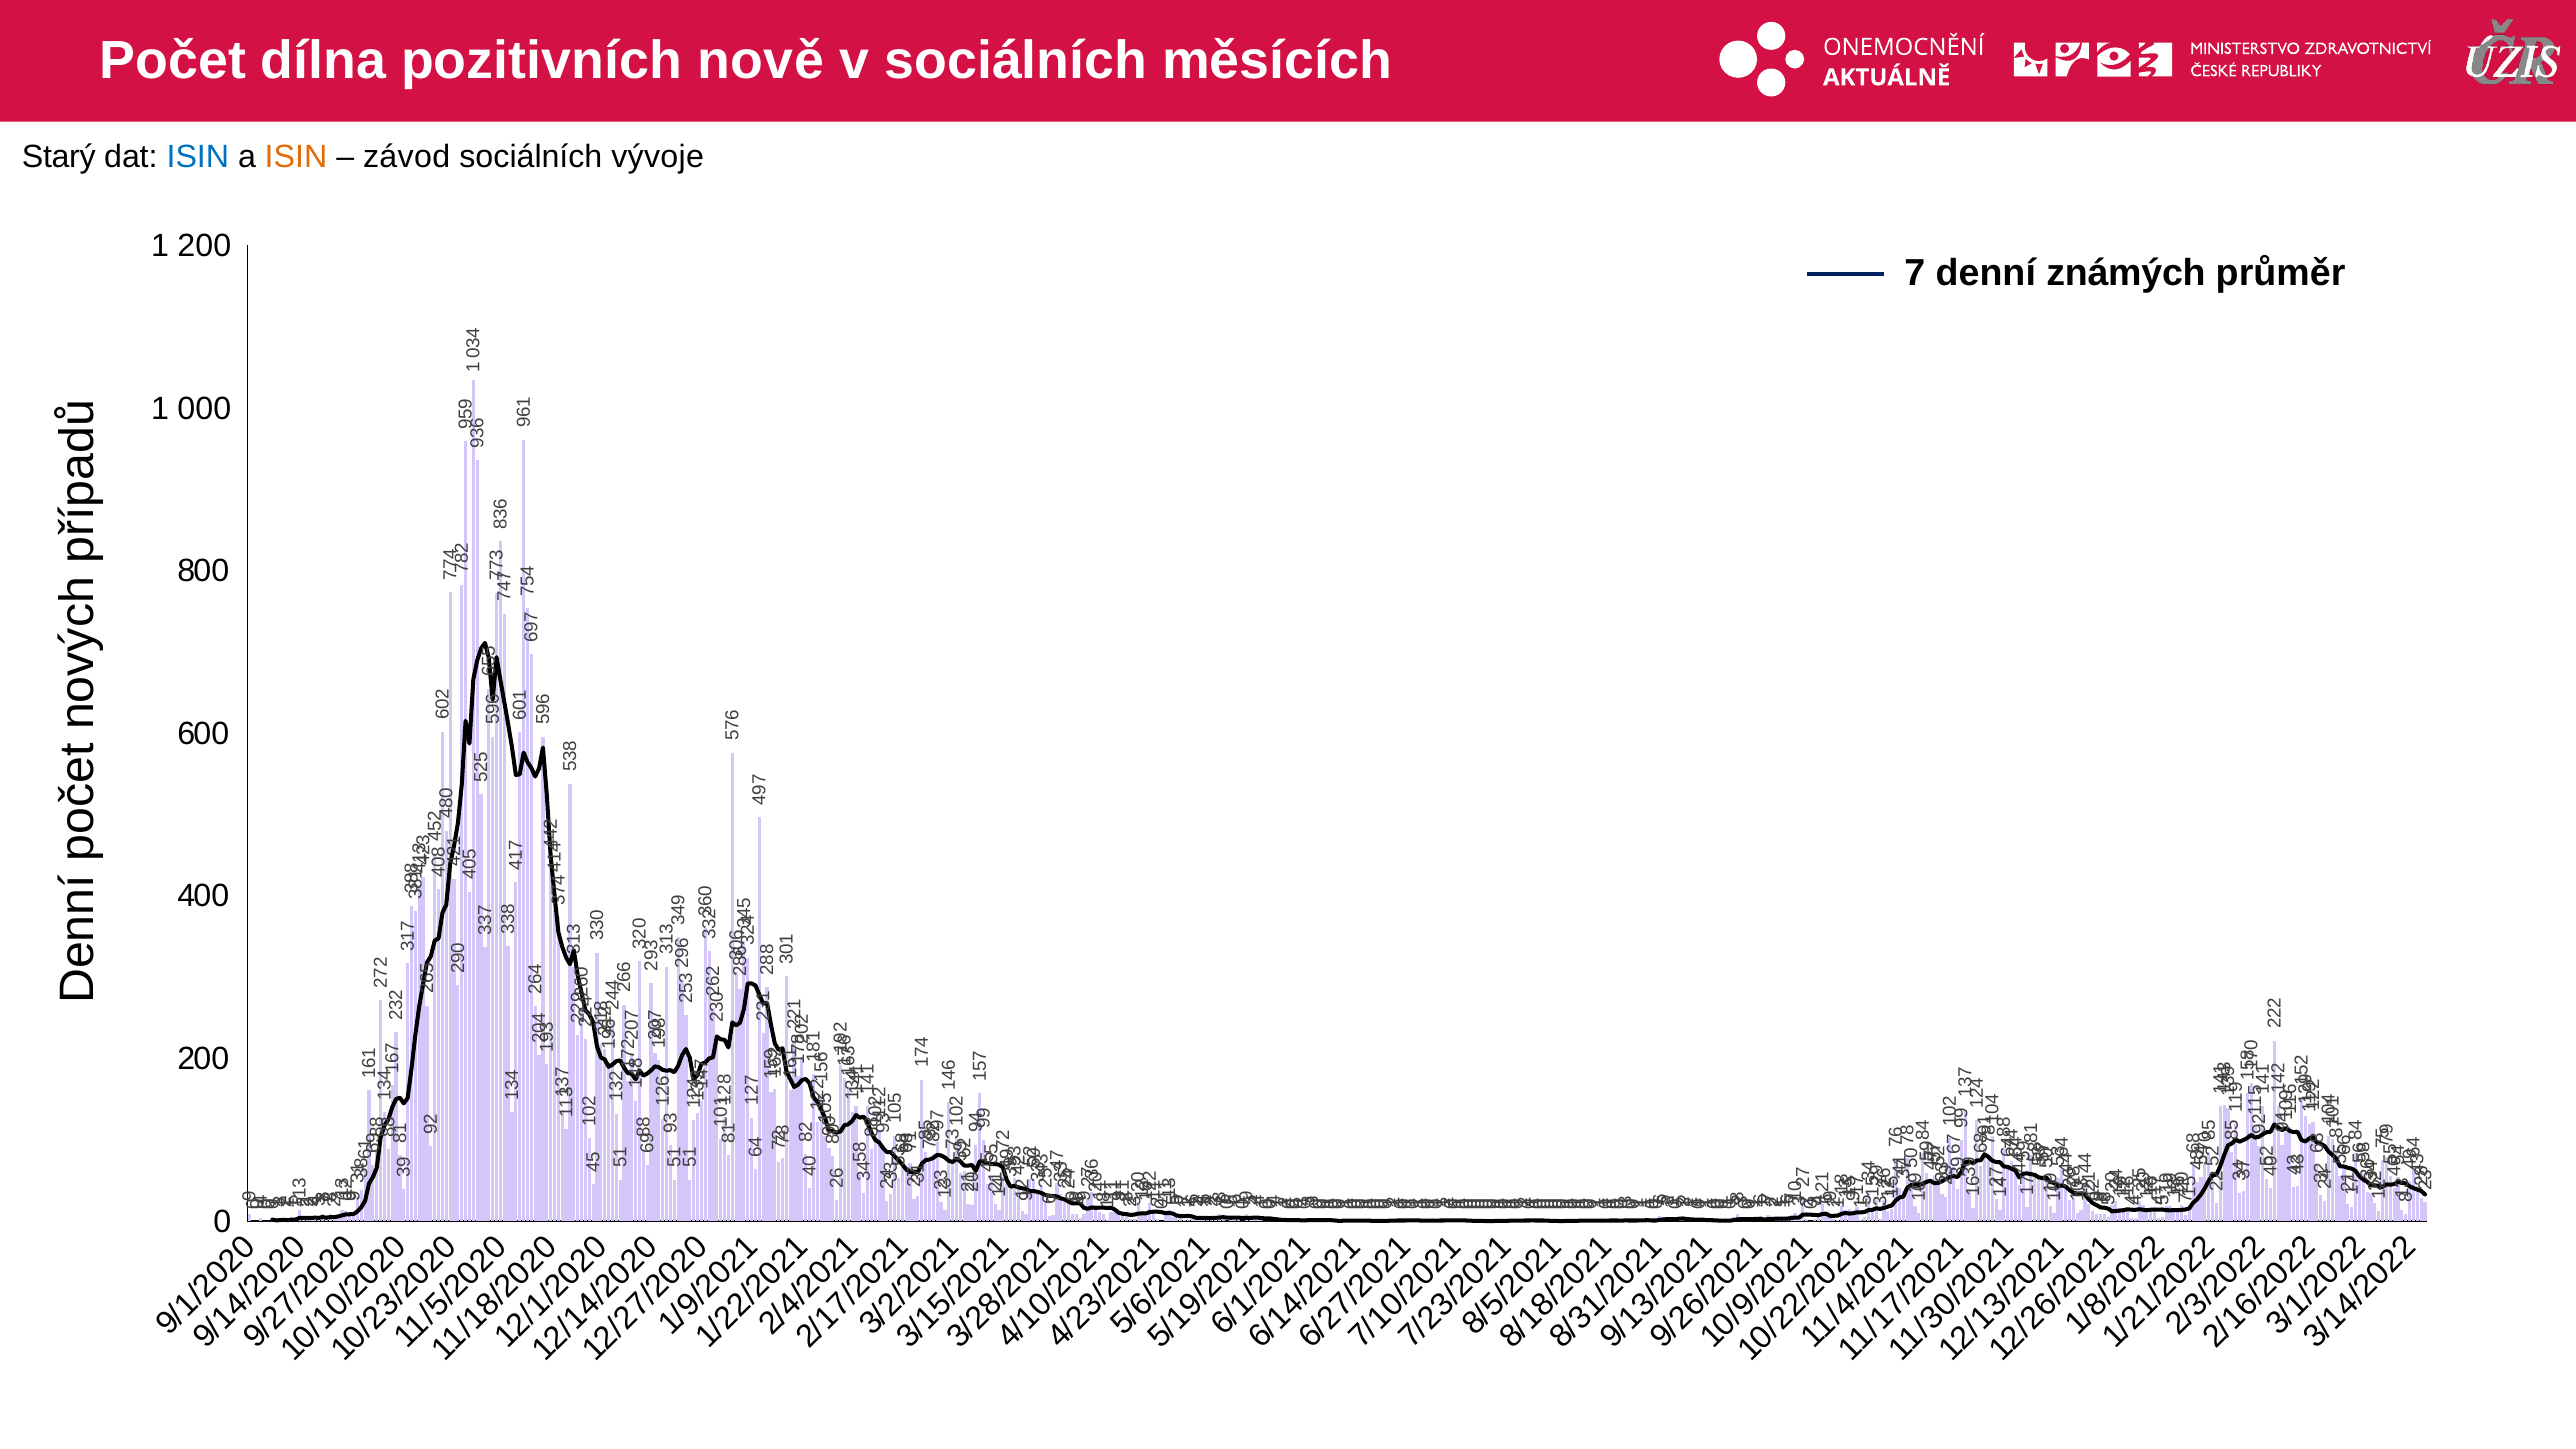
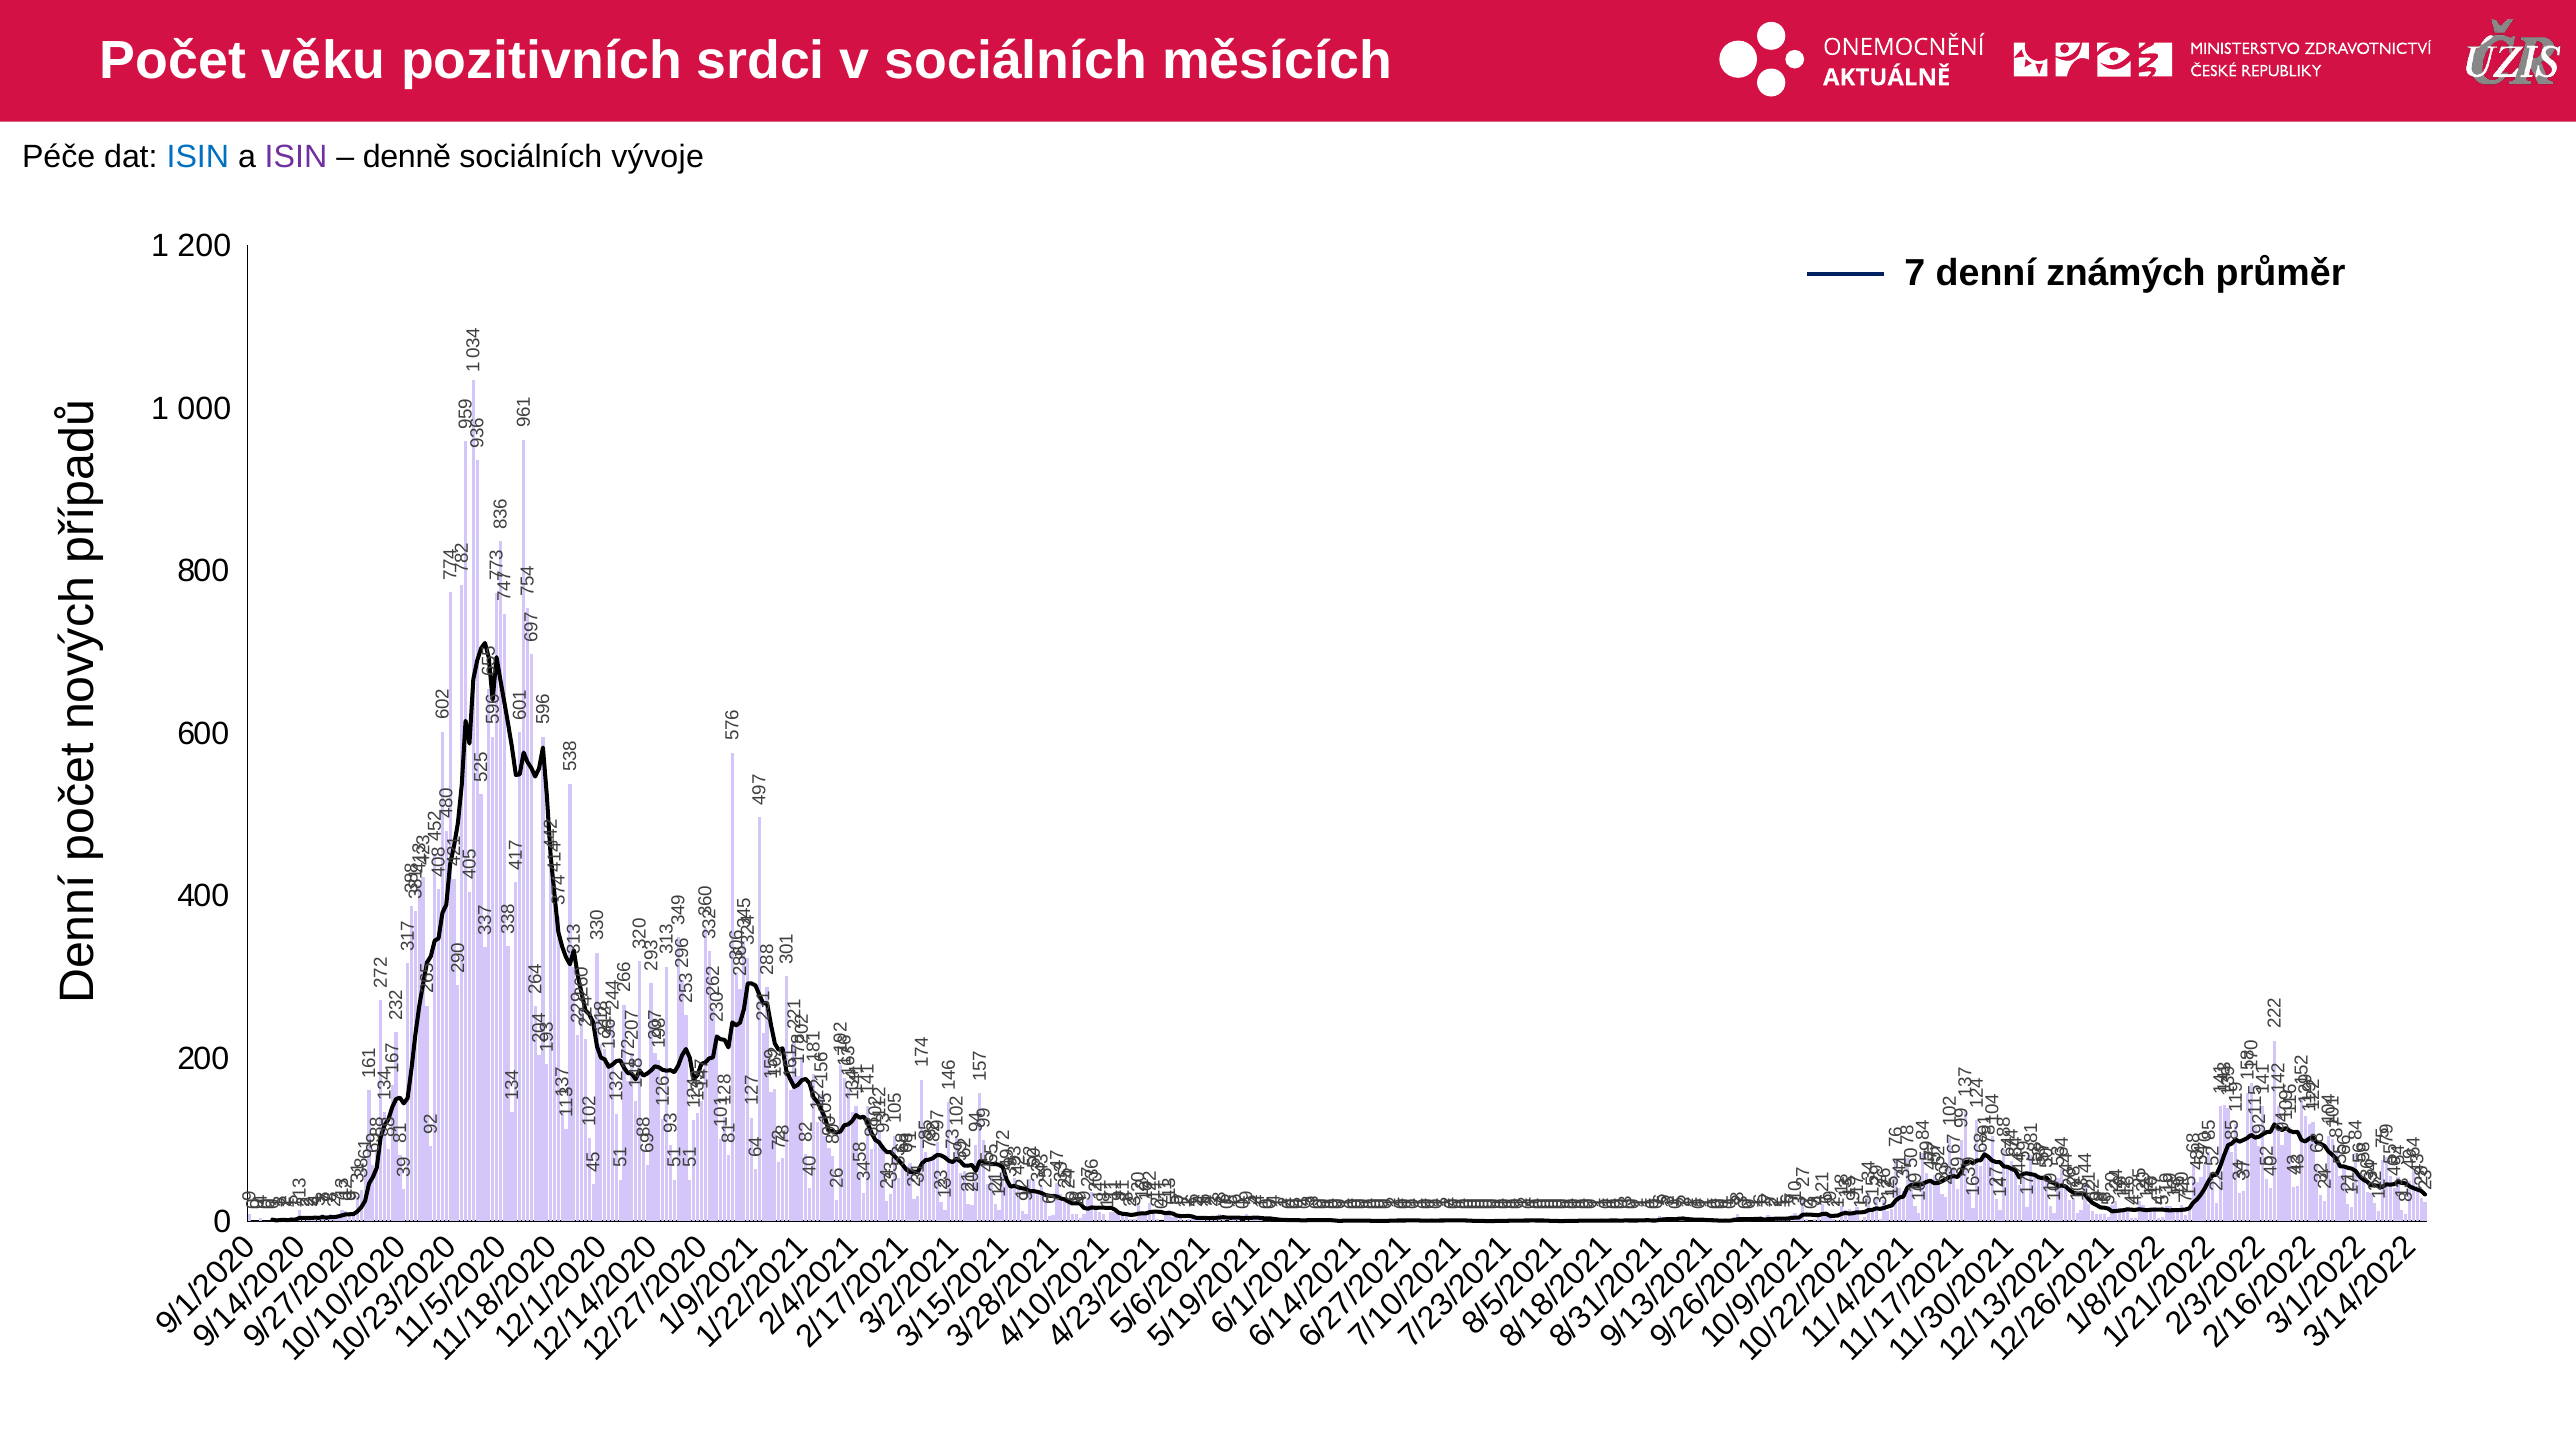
dílna: dílna -> věku (323, 60)
nově: nově -> srdci (761, 60)
Starý: Starý -> Péče (59, 157)
ISIN colour: orange -> purple (296, 157)
závod: závod -> denně (407, 157)
